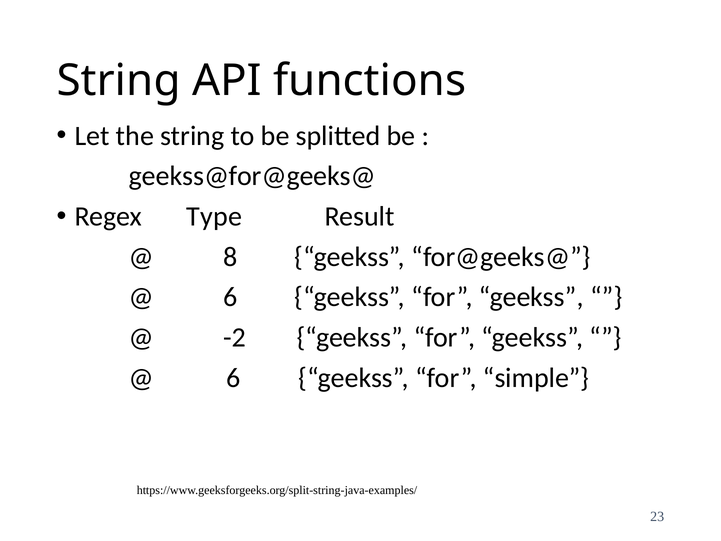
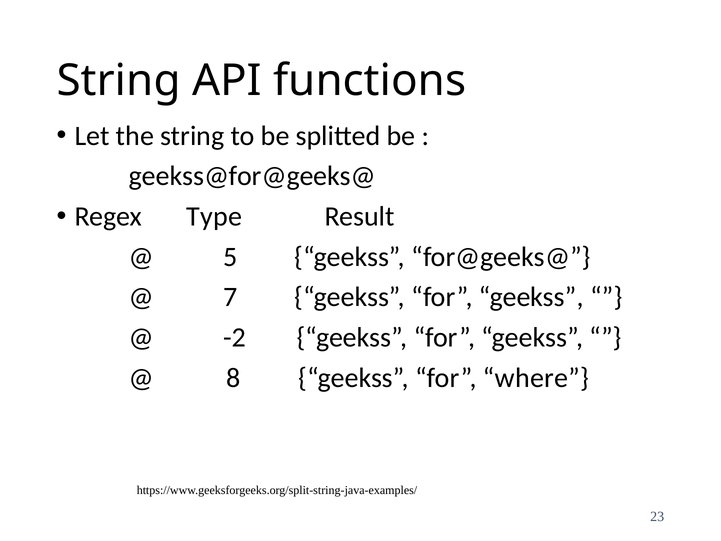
8: 8 -> 5 (230, 257)
6: 6 -> 7 (230, 297)
6: 6 -> 8 (233, 378)
simple: simple -> where (536, 378)
